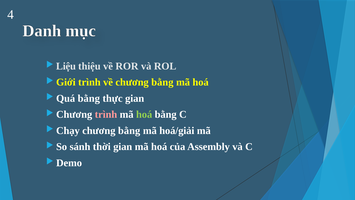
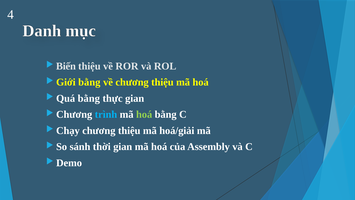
Liệu: Liệu -> Biến (66, 66)
Giới trình: trình -> bằng (89, 82)
về chương bằng: bằng -> thiệu (162, 82)
trình colour: pink -> light blue (106, 114)
Chạy chương bằng: bằng -> thiệu (129, 130)
